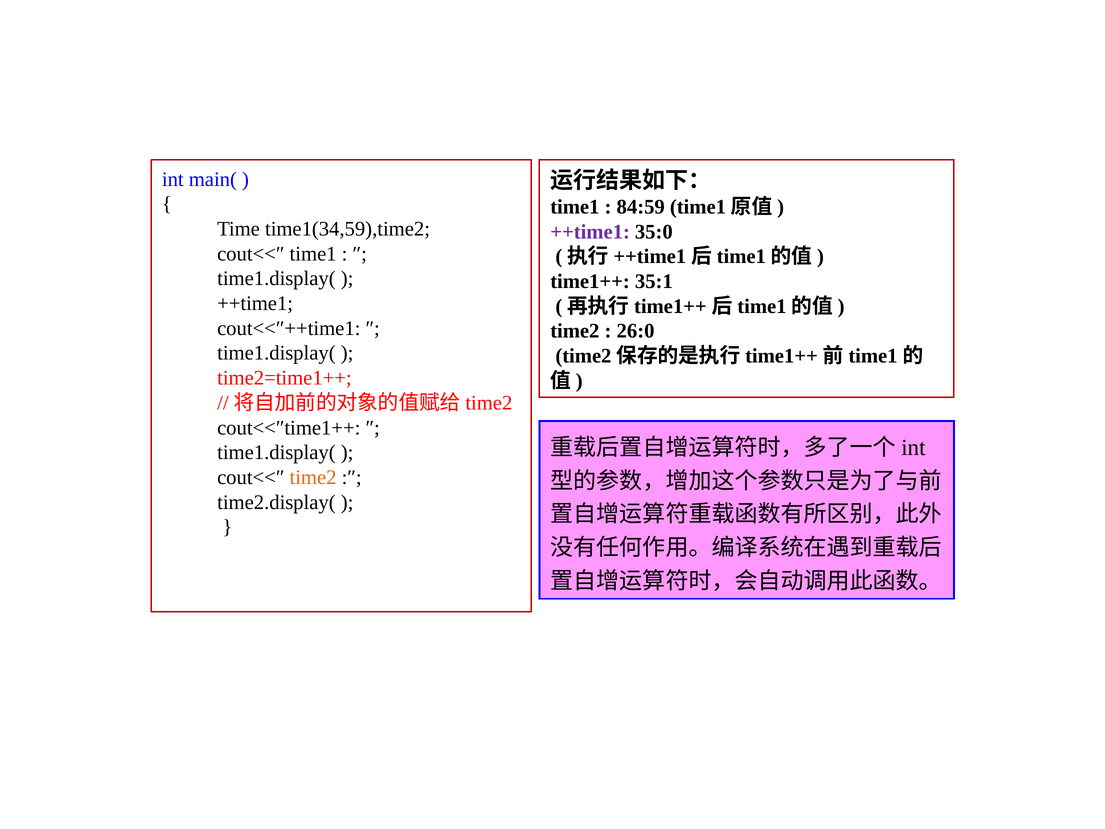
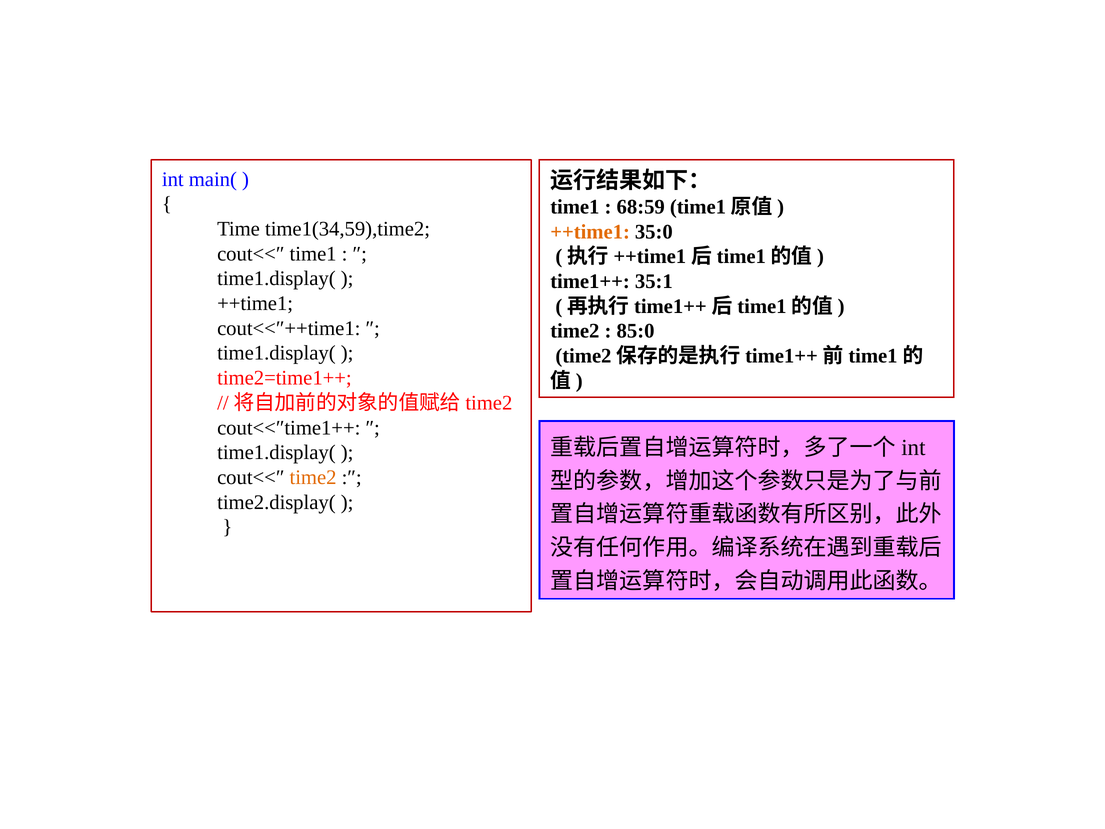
84:59: 84:59 -> 68:59 (641, 207)
++time1 colour: purple -> orange (590, 232)
26:0: 26:0 -> 85:0 (636, 331)
